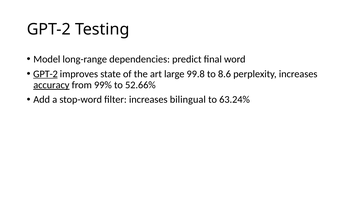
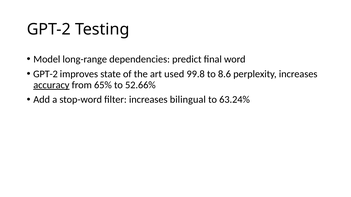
GPT-2 underline: present -> none (45, 74)
large: large -> used (174, 74)
99%: 99% -> 65% (103, 85)
